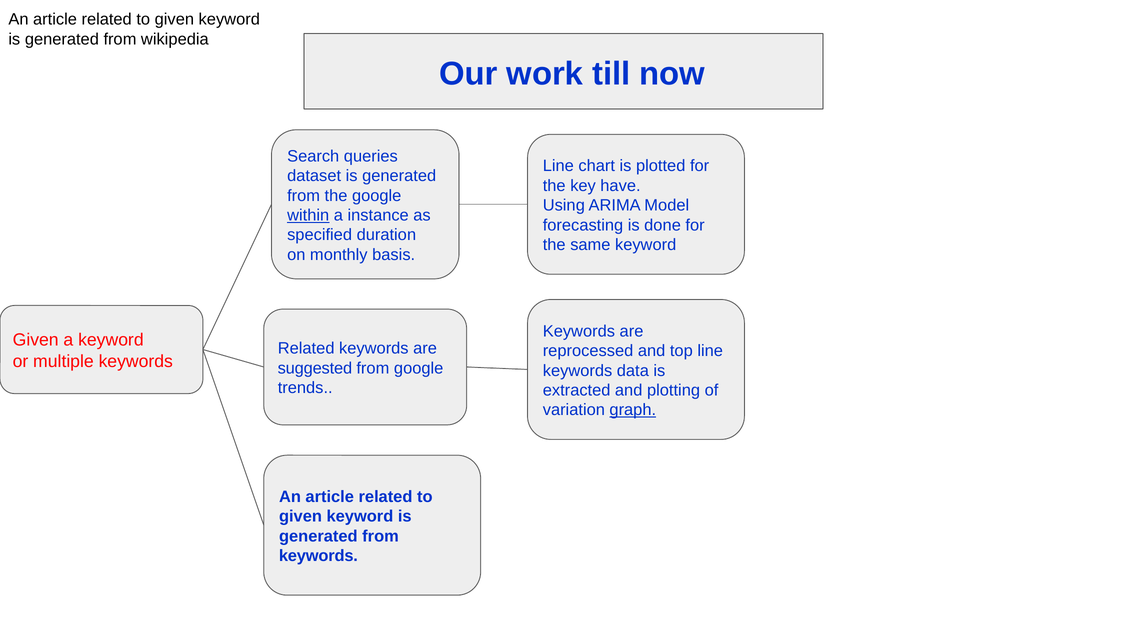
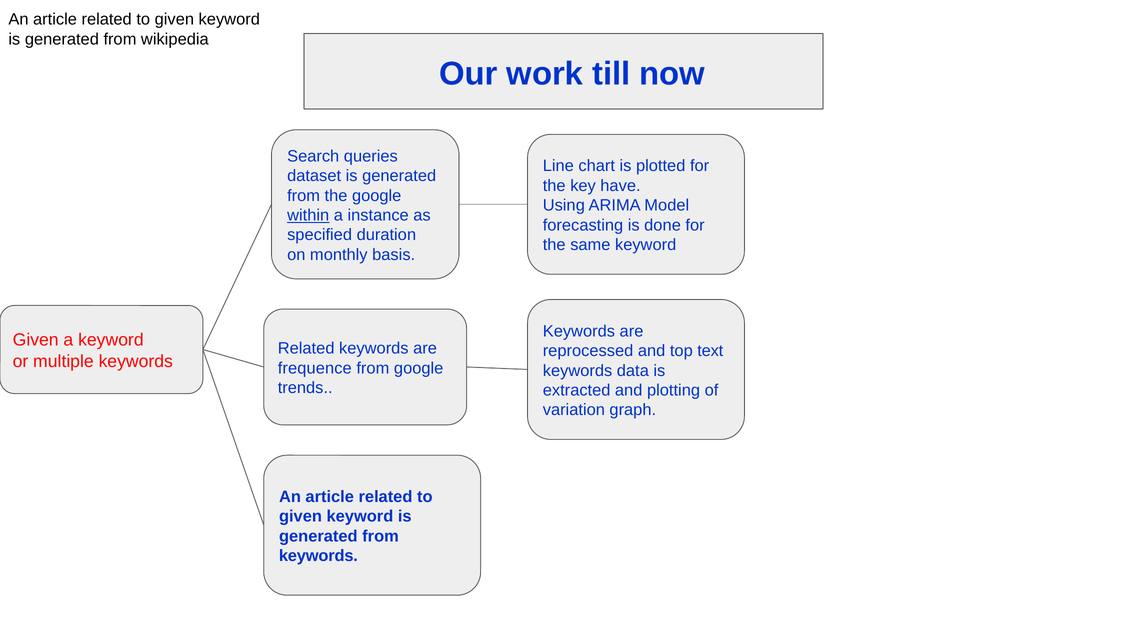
top line: line -> text (710, 351)
suggested: suggested -> frequence (315, 368)
graph underline: present -> none (633, 410)
